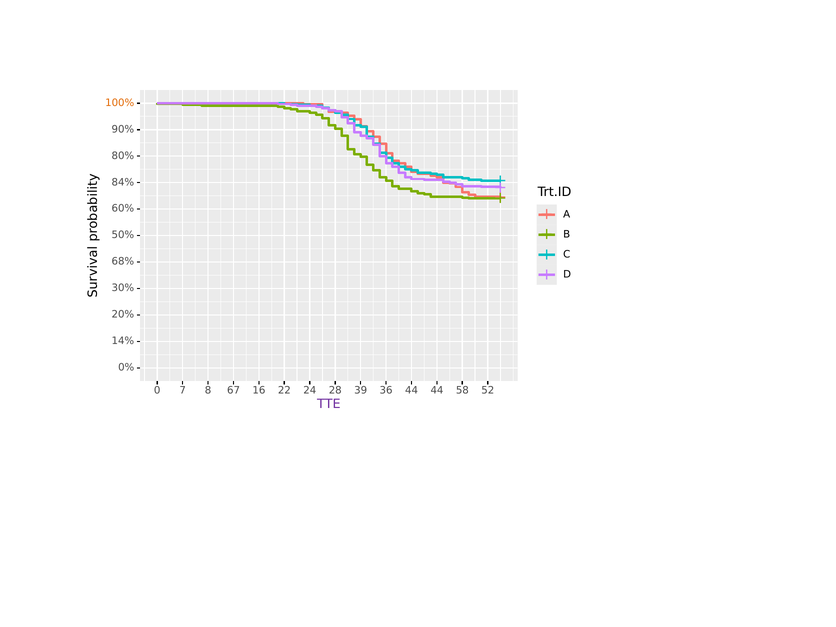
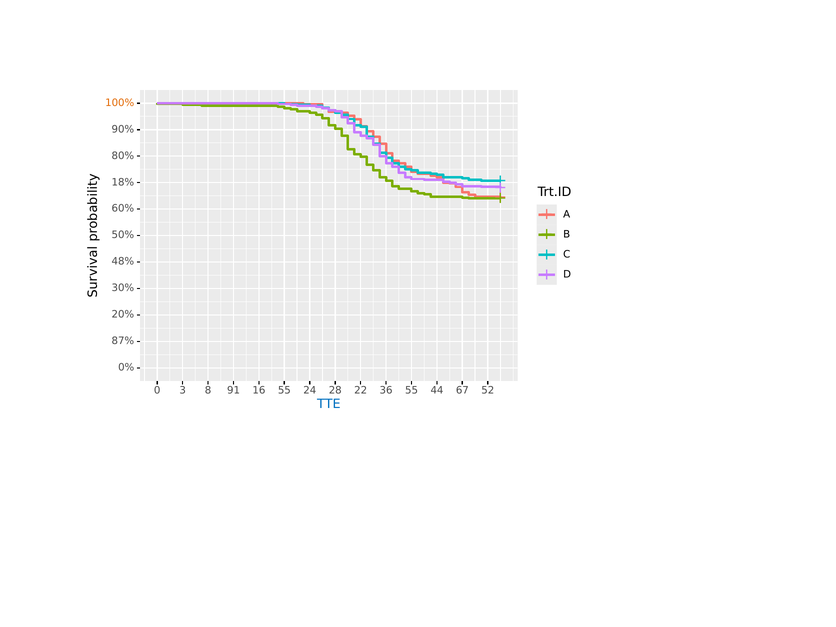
84%: 84% -> 18% (123, 182)
68%: 68% -> 48% (123, 262)
14%: 14% -> 87% (123, 341)
7: 7 -> 3 (183, 390)
67: 67 -> 91 (234, 390)
16 22: 22 -> 55 (284, 390)
39: 39 -> 22 (361, 390)
36 44: 44 -> 55 (412, 390)
58: 58 -> 67 (462, 390)
TTE colour: purple -> blue (329, 404)
